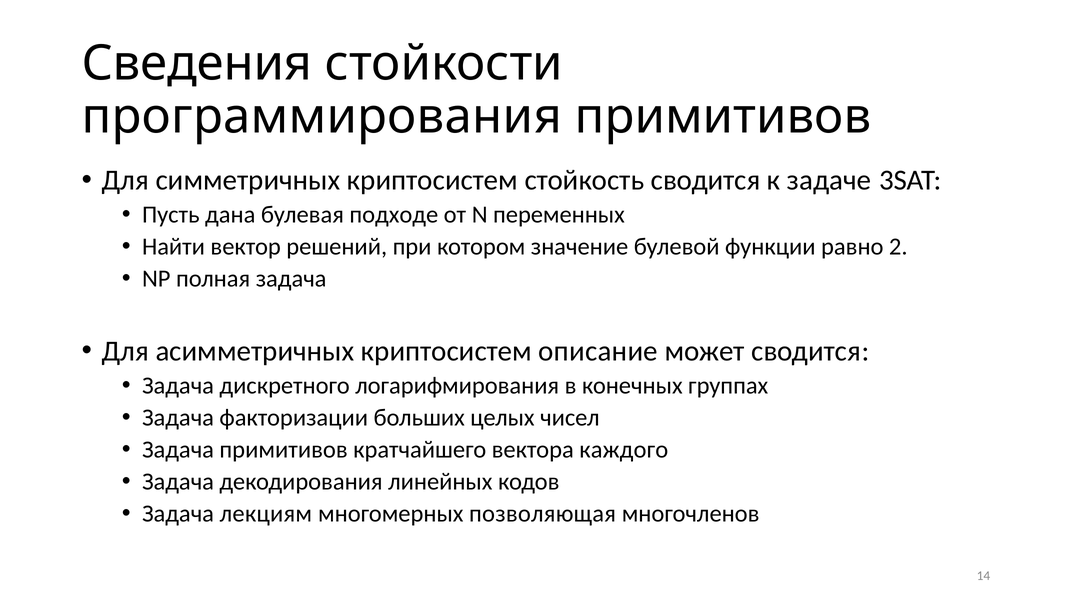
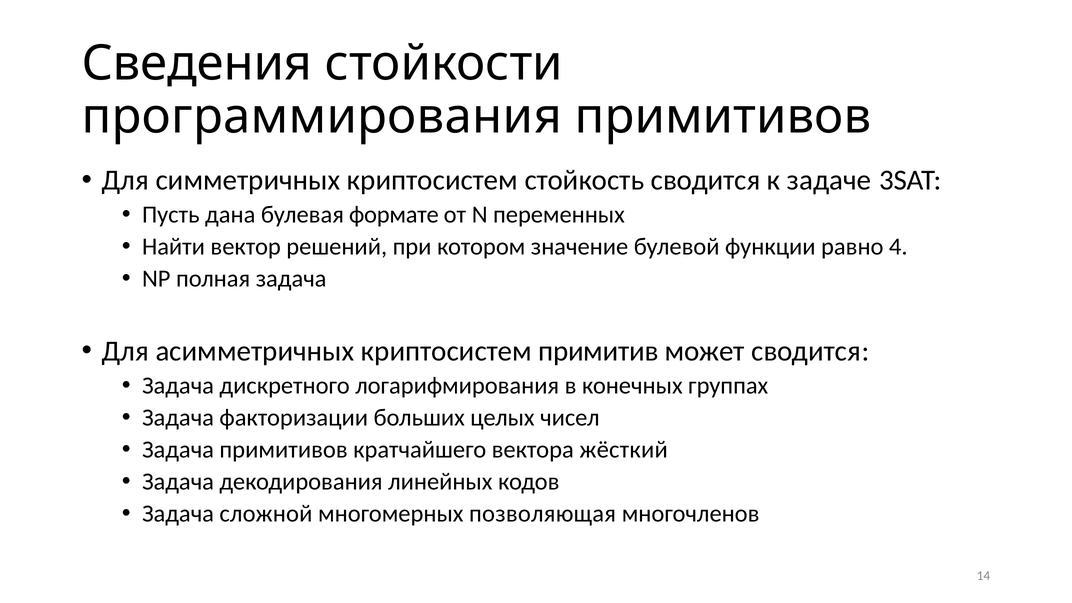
подходе: подходе -> формате (394, 215)
2: 2 -> 4 (898, 247)
описание: описание -> примитив (598, 351)
каждого: каждого -> жёсткий (624, 450)
лекциям: лекциям -> сложной (266, 514)
